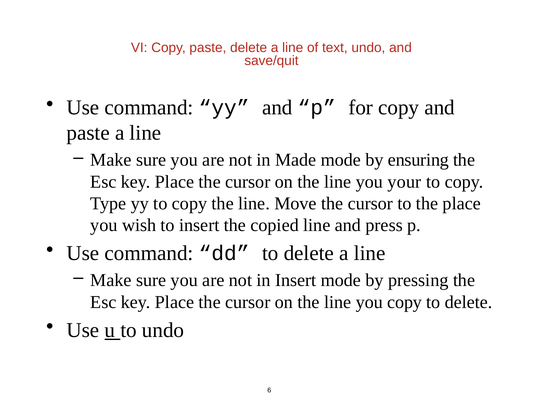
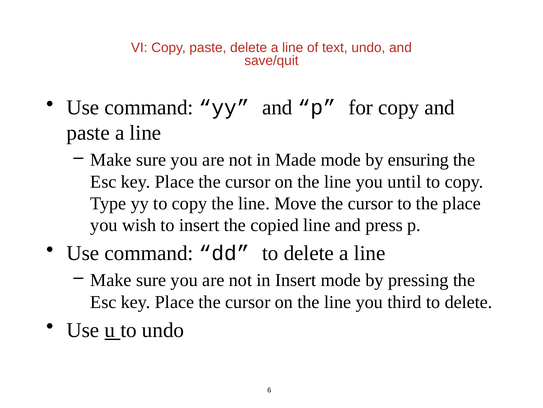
your: your -> until (404, 181)
you copy: copy -> third (405, 301)
